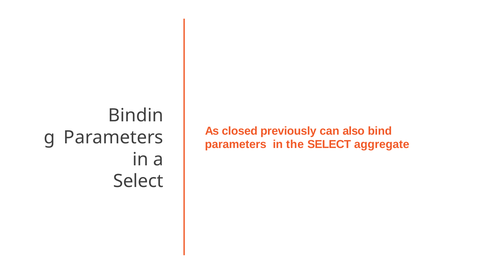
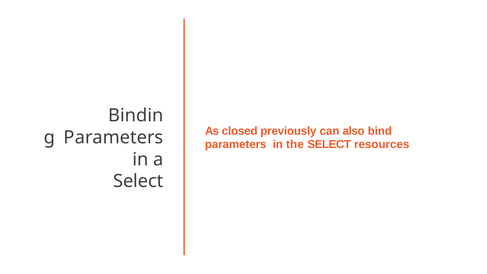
aggregate: aggregate -> resources (382, 144)
